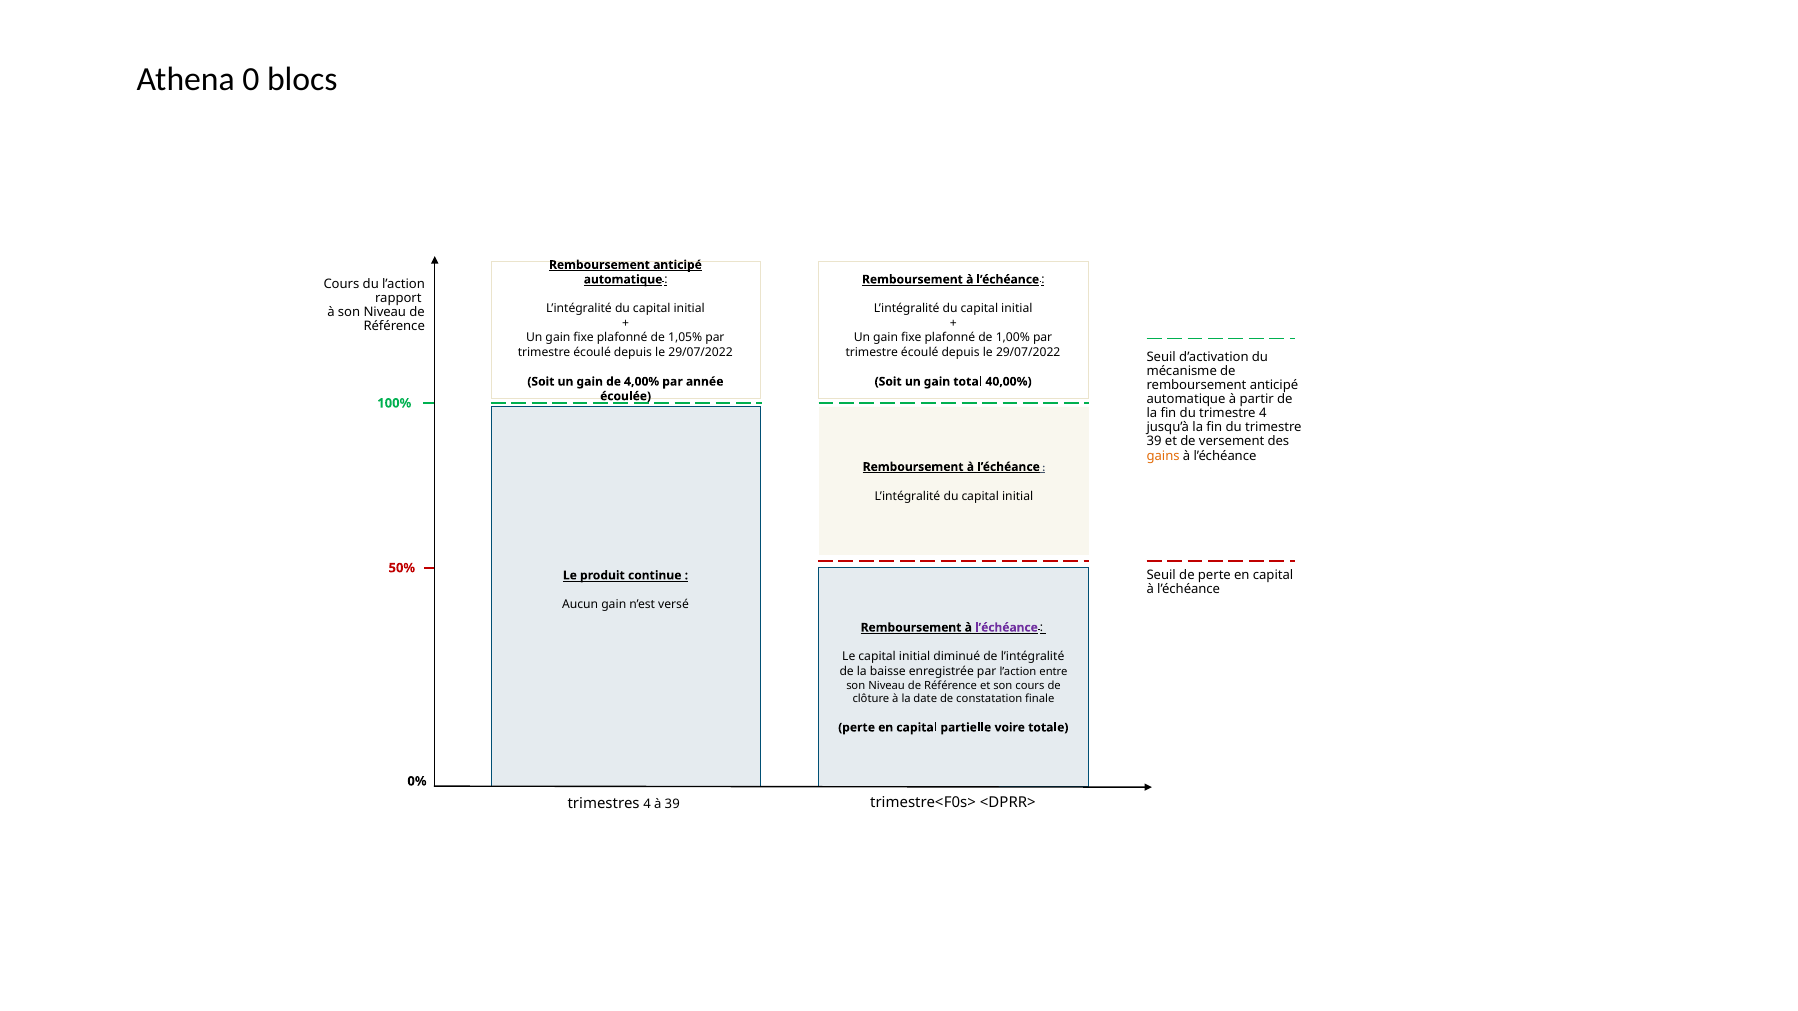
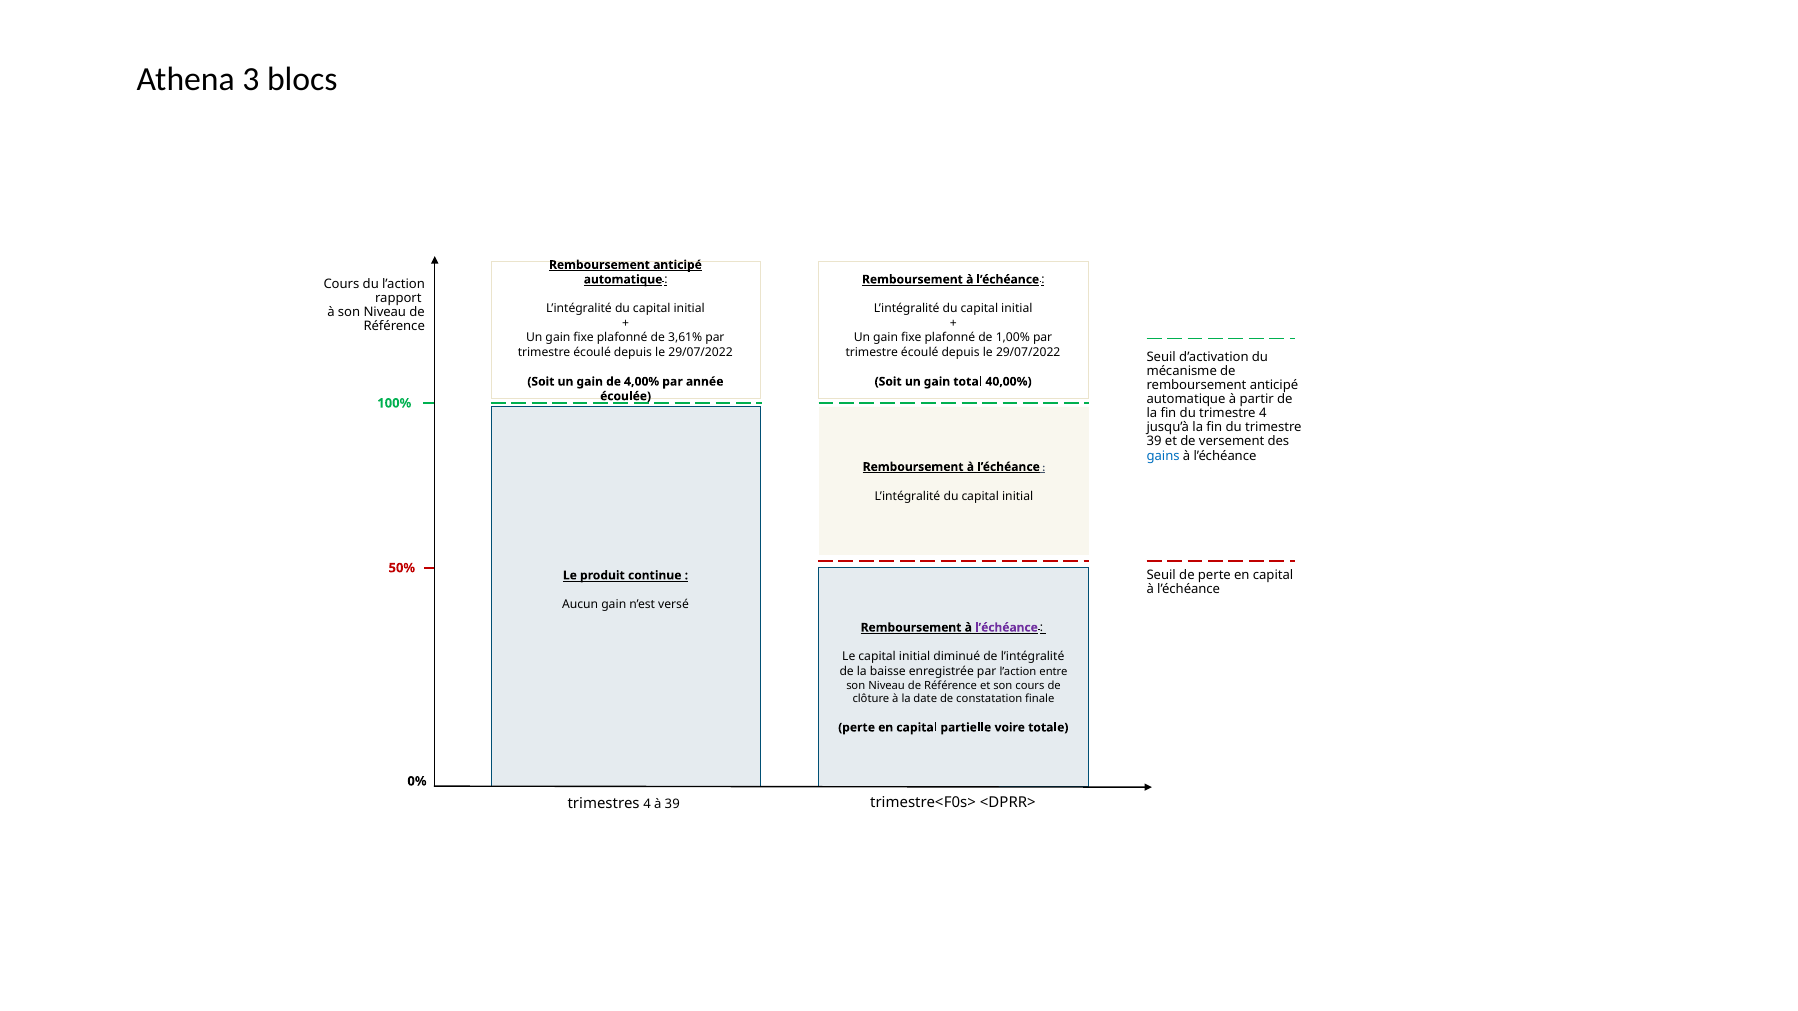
0: 0 -> 3 (251, 80)
1,05%: 1,05% -> 3,61% (685, 338)
gains colour: orange -> blue (1163, 456)
